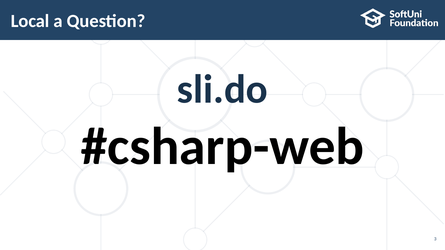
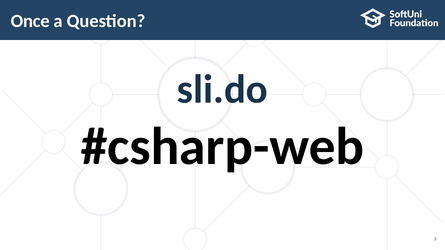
Local: Local -> Once (30, 21)
